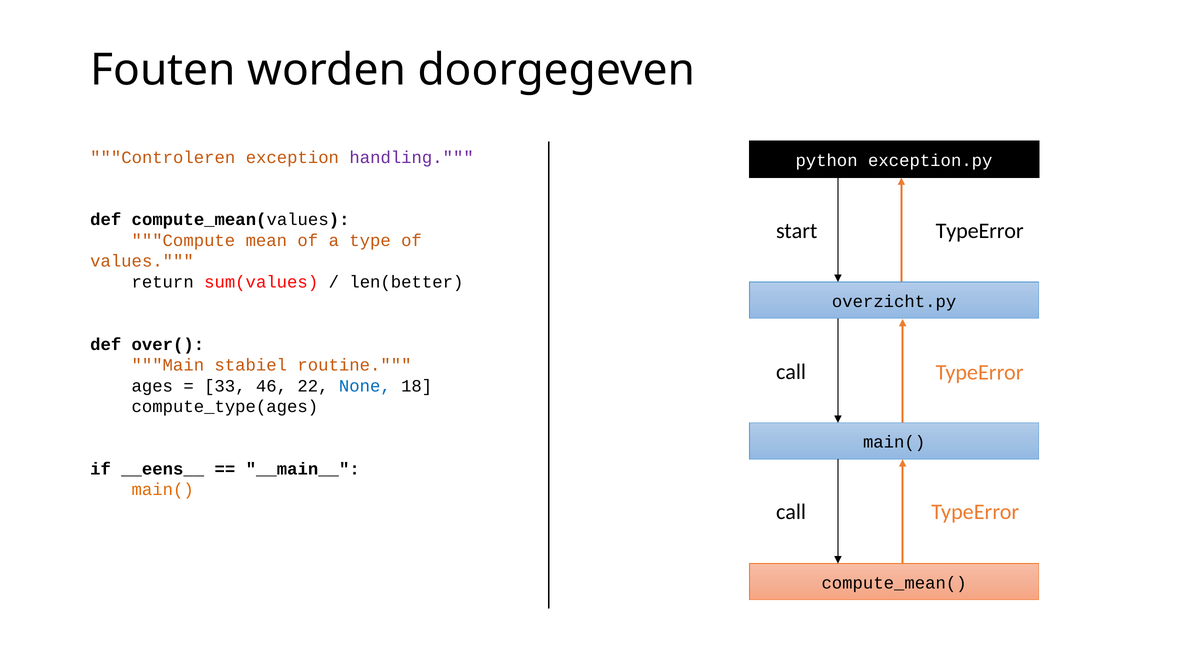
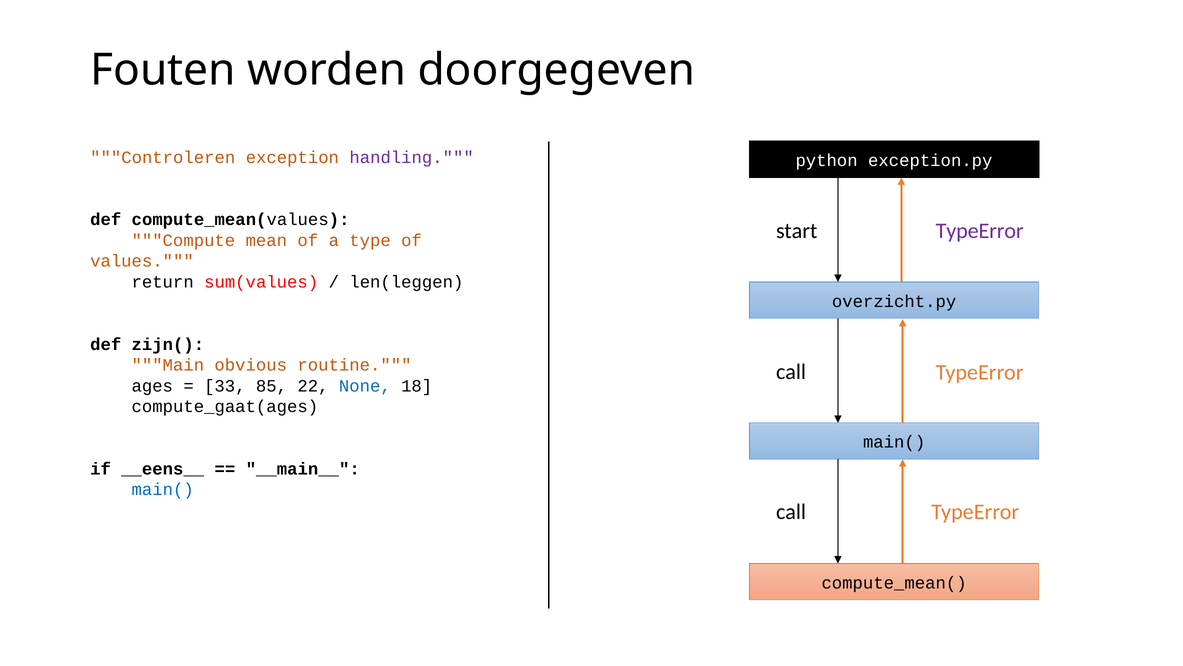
TypeError colour: black -> purple (980, 231)
len(better: len(better -> len(leggen (406, 282)
over(: over( -> zijn( (168, 344)
stabiel: stabiel -> obvious (251, 365)
46: 46 -> 85 (271, 386)
compute_type(ages: compute_type(ages -> compute_gaat(ages (225, 406)
main( colour: orange -> blue (163, 489)
